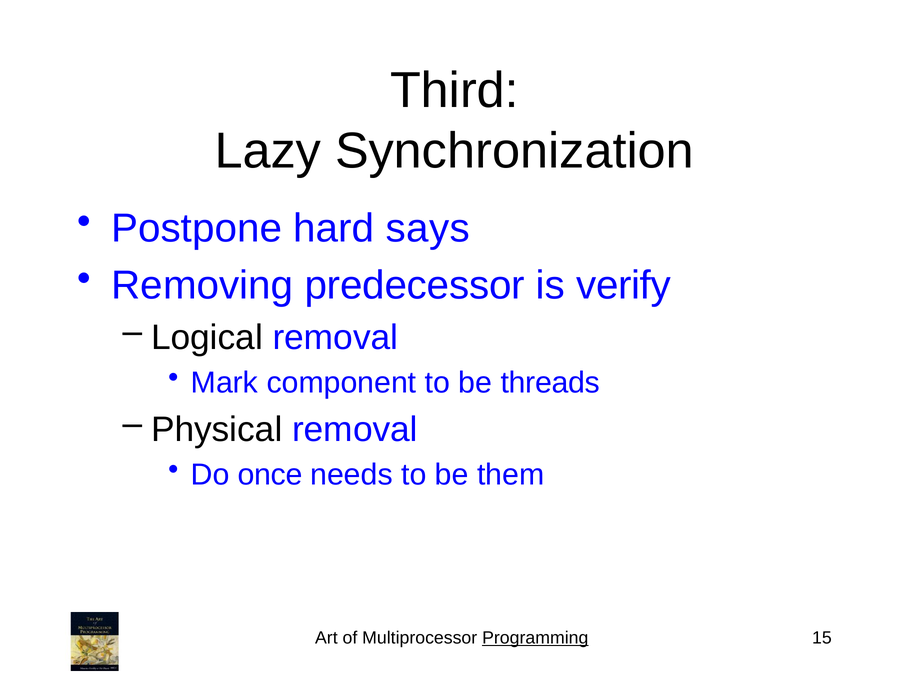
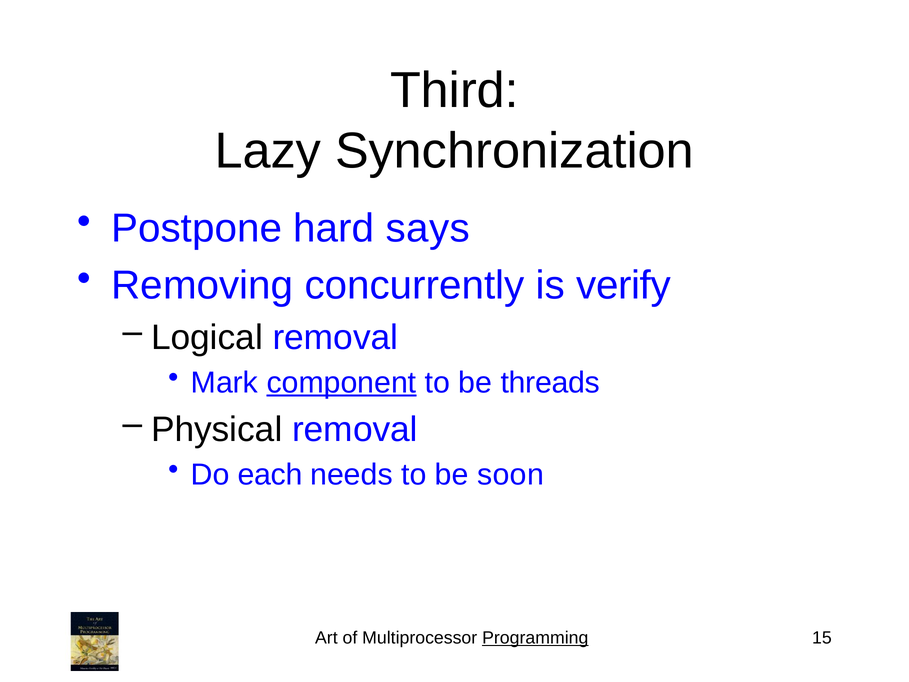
predecessor: predecessor -> concurrently (415, 285)
component underline: none -> present (341, 382)
once: once -> each (270, 474)
them: them -> soon (511, 474)
